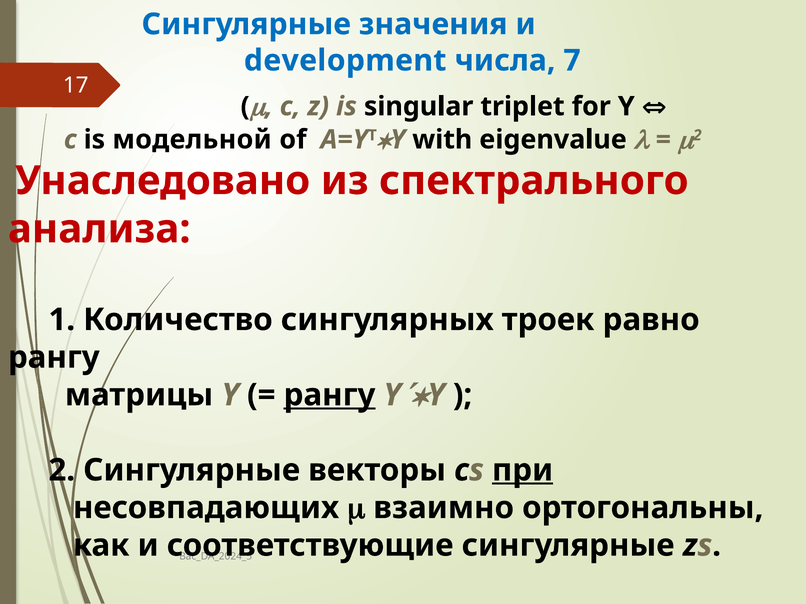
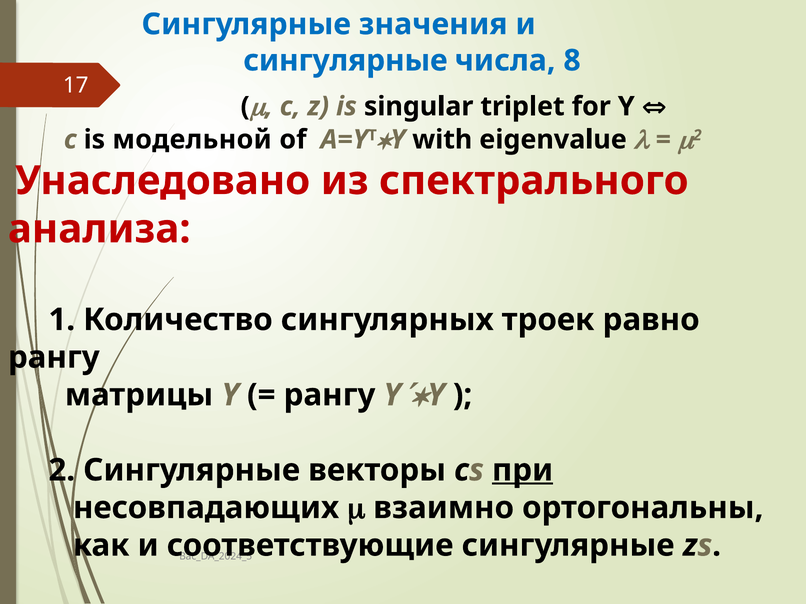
development: development -> сингулярные (345, 61)
7: 7 -> 8 (572, 61)
рангу underline: present -> none (329, 395)
